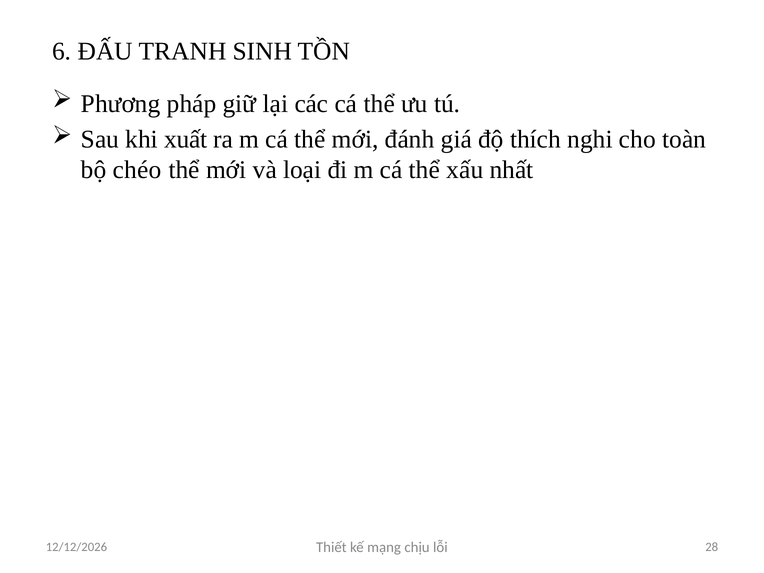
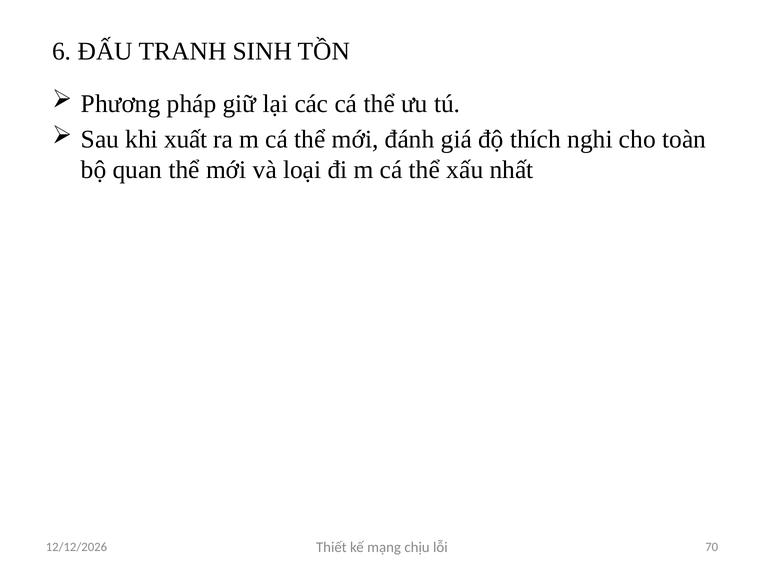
chéo: chéo -> quan (137, 170)
28: 28 -> 70 (712, 547)
